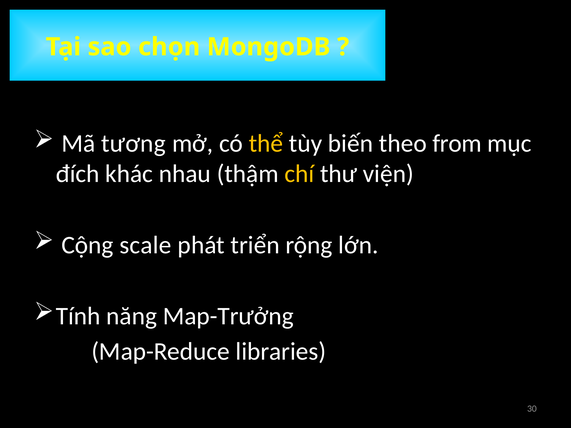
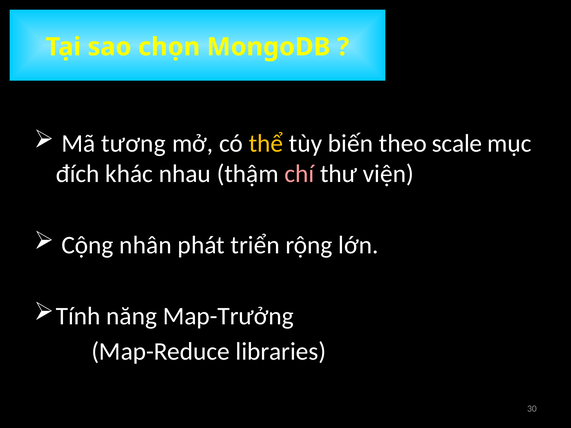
from: from -> scale (457, 144)
chí colour: yellow -> pink (299, 174)
scale: scale -> nhân (146, 245)
